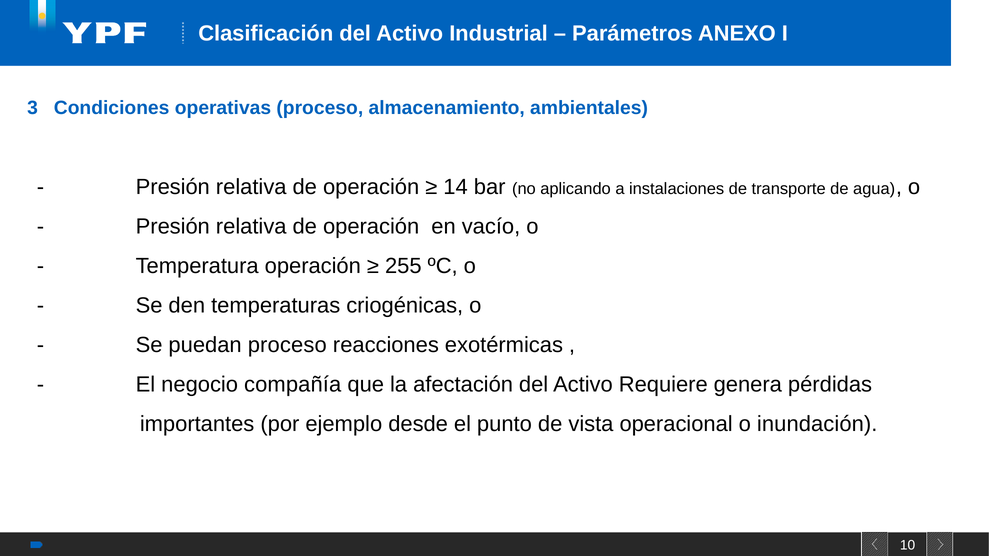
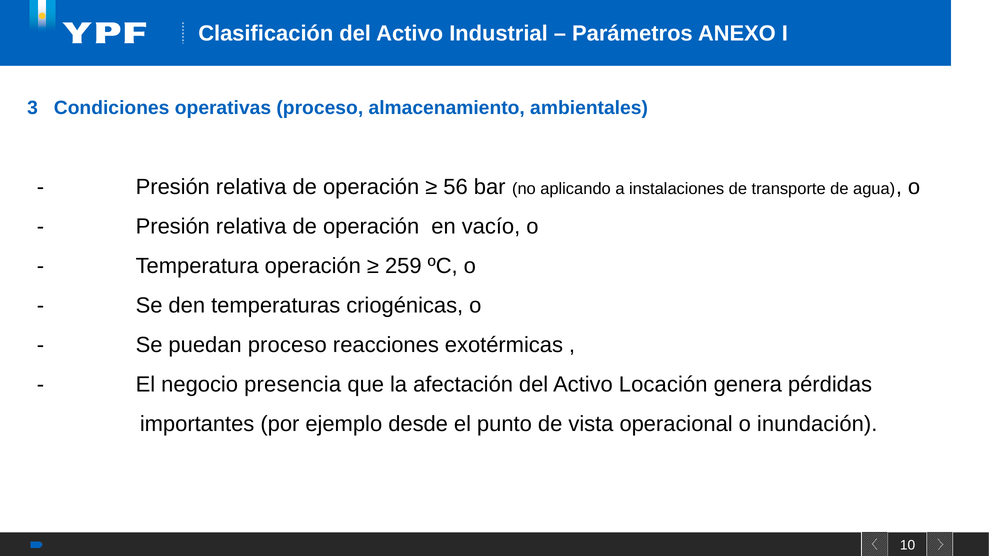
14: 14 -> 56 (456, 187)
255: 255 -> 259 (403, 266)
compañía: compañía -> presencia (293, 385)
Requiere: Requiere -> Locación (663, 385)
